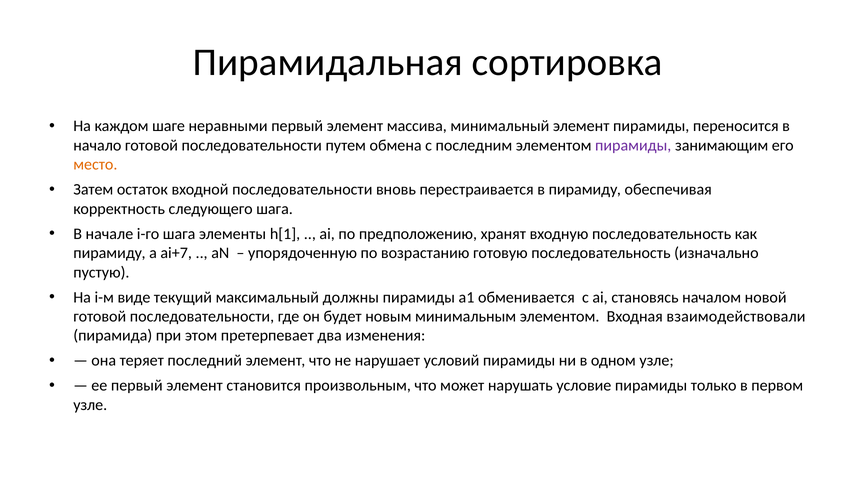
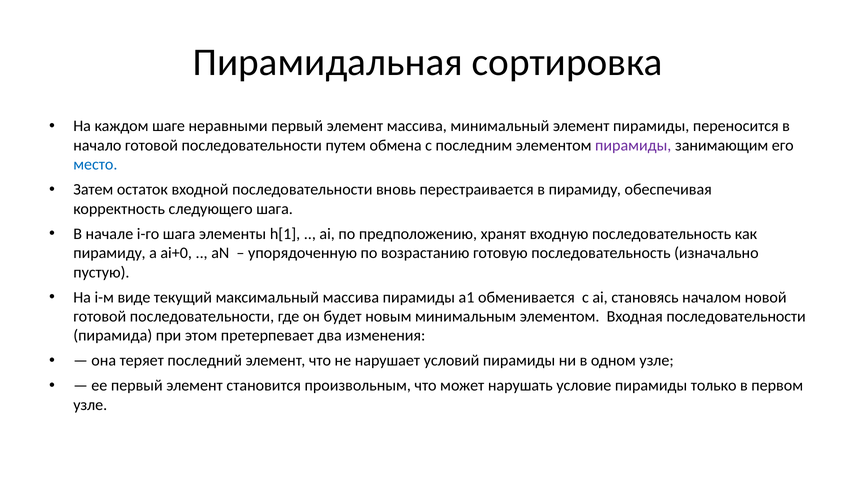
место colour: orange -> blue (95, 165)
ai+7: ai+7 -> ai+0 (176, 253)
максимальный должны: должны -> массива (351, 298)
Входная взаимодействовали: взаимодействовали -> последовательности (736, 317)
